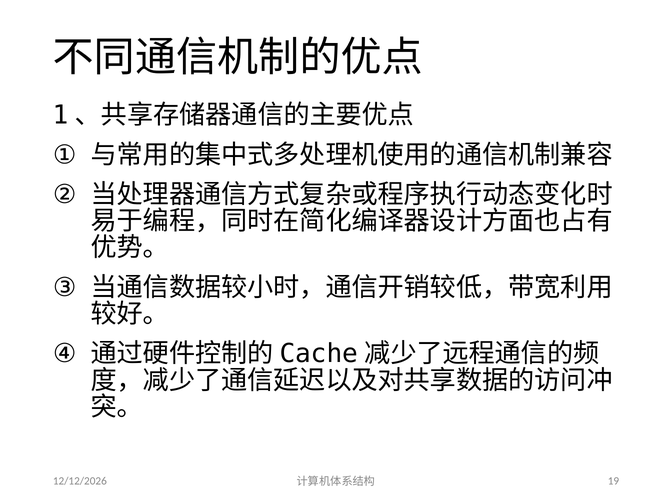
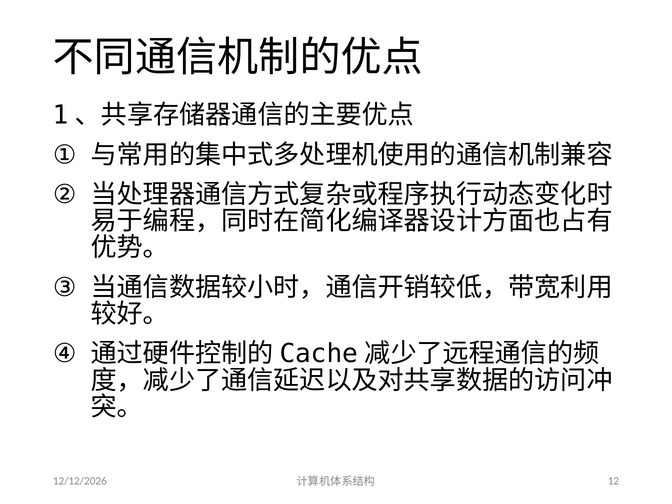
19: 19 -> 12 (613, 481)
